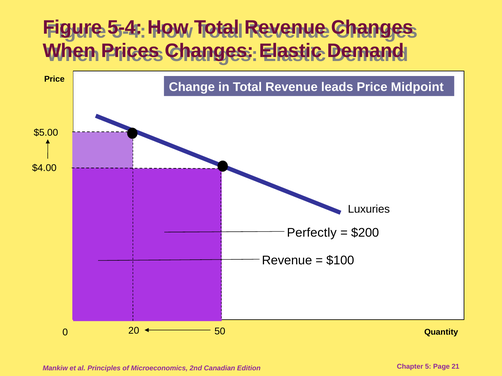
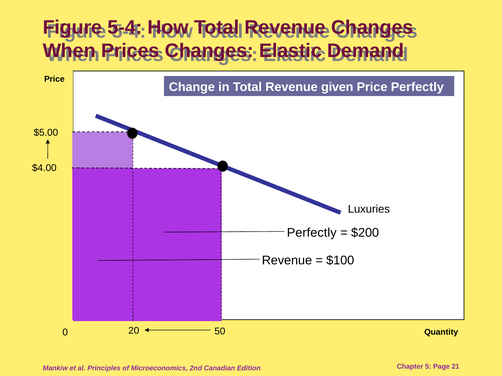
leads: leads -> given (337, 87)
Price Midpoint: Midpoint -> Perfectly (417, 87)
